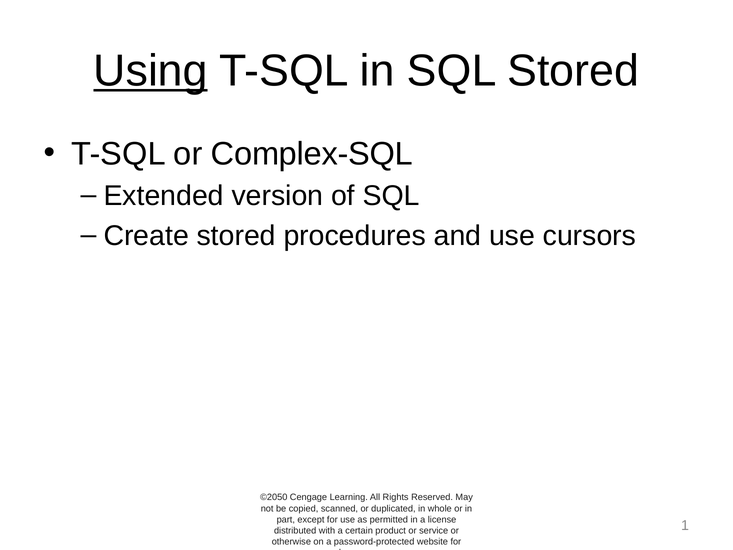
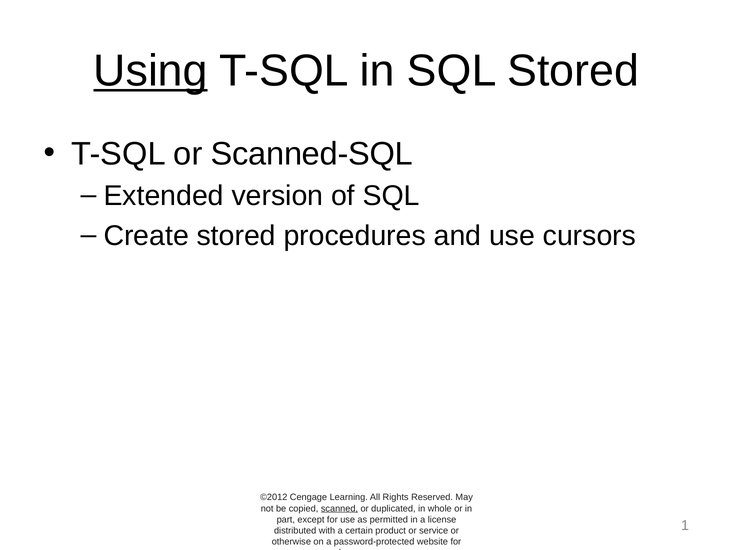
Complex-SQL: Complex-SQL -> Scanned-SQL (312, 154)
©2050: ©2050 -> ©2012 (274, 497)
scanned underline: none -> present (339, 508)
